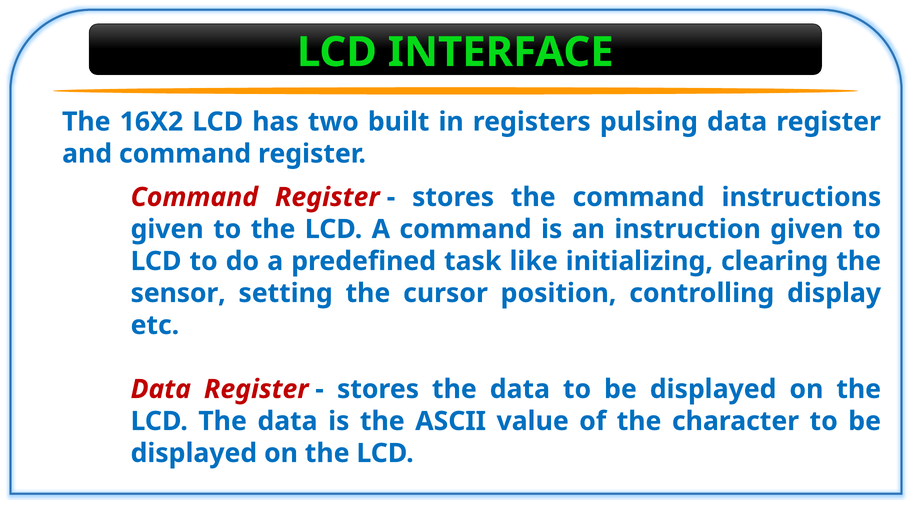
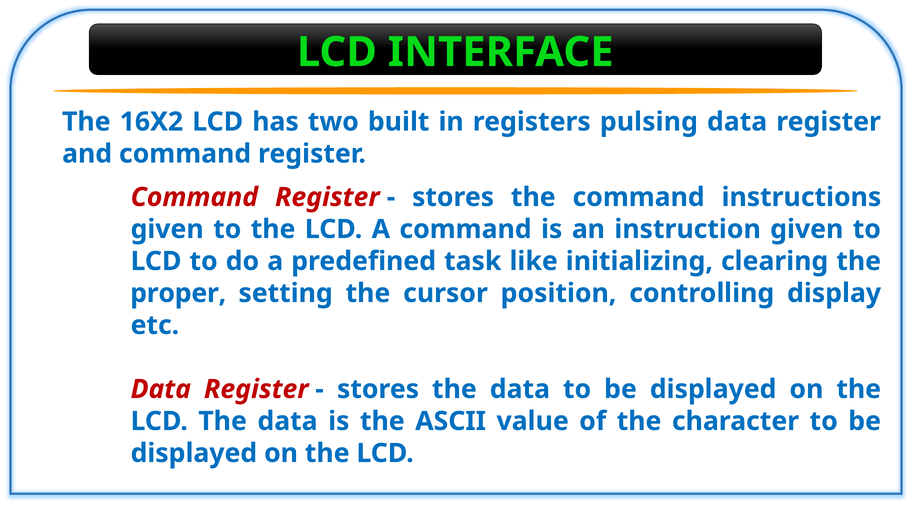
sensor: sensor -> proper (178, 293)
